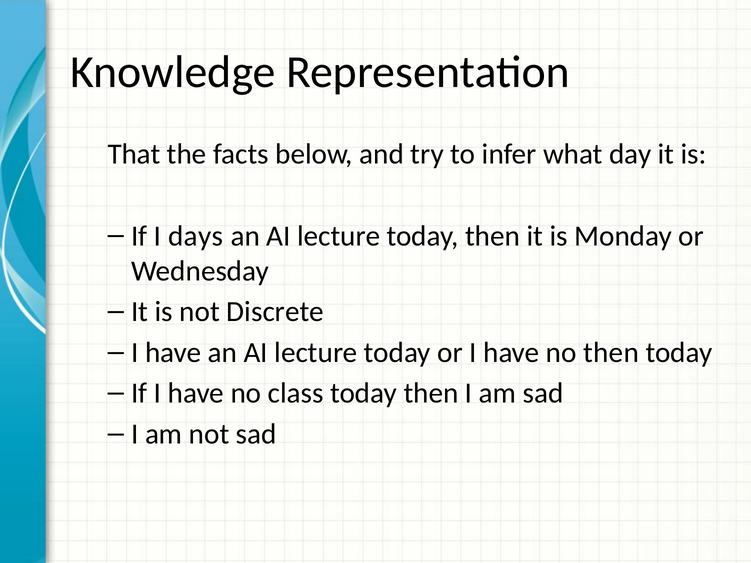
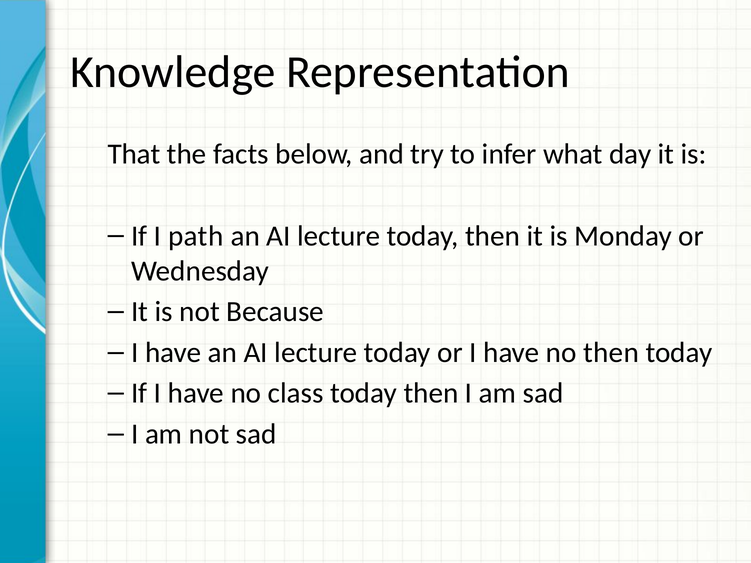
days: days -> path (196, 236)
Discrete: Discrete -> Because (275, 312)
